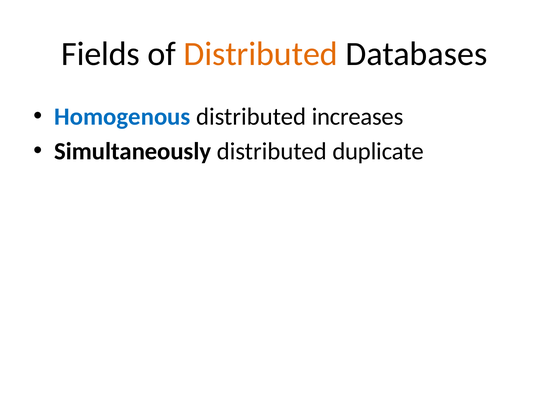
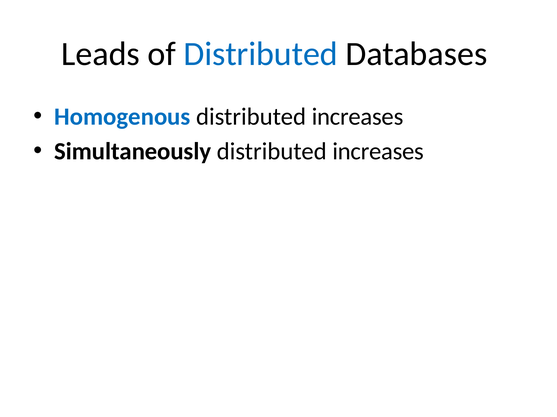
Fields: Fields -> Leads (101, 54)
Distributed colour: orange -> blue (261, 54)
duplicate: duplicate -> increases (378, 152)
